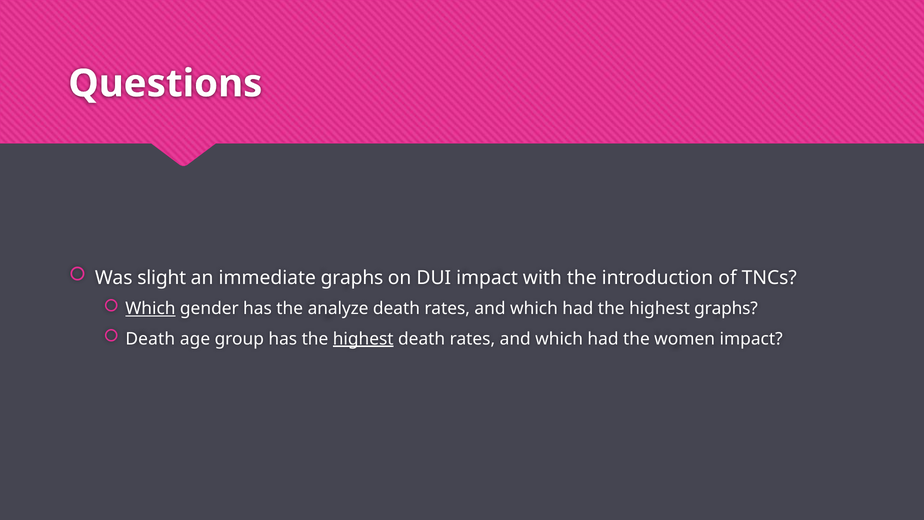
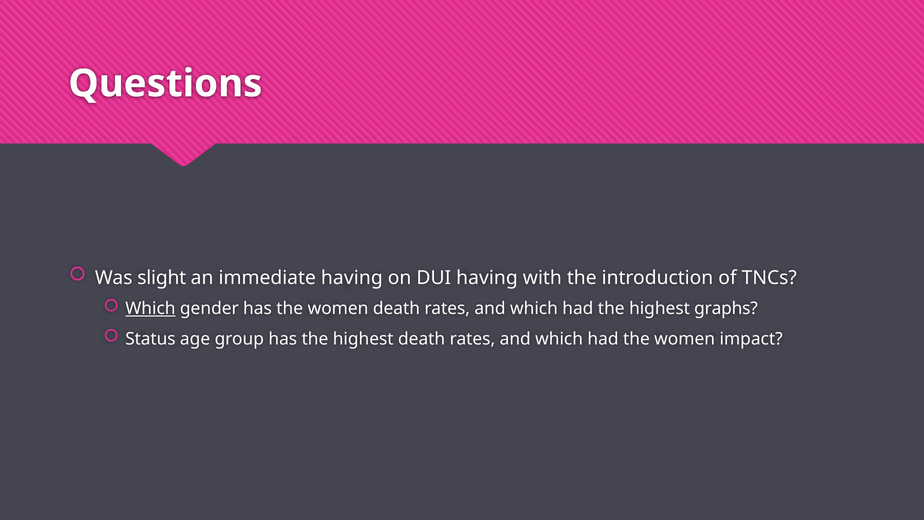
immediate graphs: graphs -> having (352, 278)
DUI impact: impact -> having (487, 278)
has the analyze: analyze -> women (338, 309)
Death: Death -> Status (150, 339)
highest underline: present -> none (363, 339)
